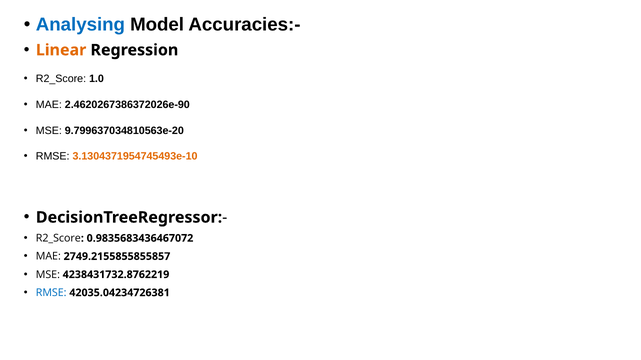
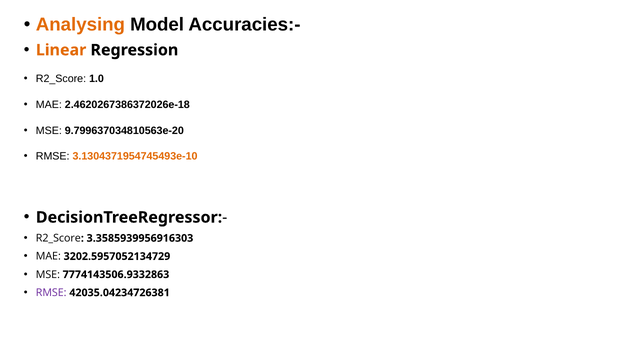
Analysing colour: blue -> orange (80, 25)
2.4620267386372026e-90: 2.4620267386372026e-90 -> 2.4620267386372026e-18 (127, 105)
0.9835683436467072: 0.9835683436467072 -> 3.3585939956916303 (140, 239)
2749.2155855855857: 2749.2155855855857 -> 3202.5957052134729 (117, 257)
4238431732.8762219: 4238431732.8762219 -> 7774143506.9332863 (116, 275)
RMSE colour: blue -> purple (51, 293)
